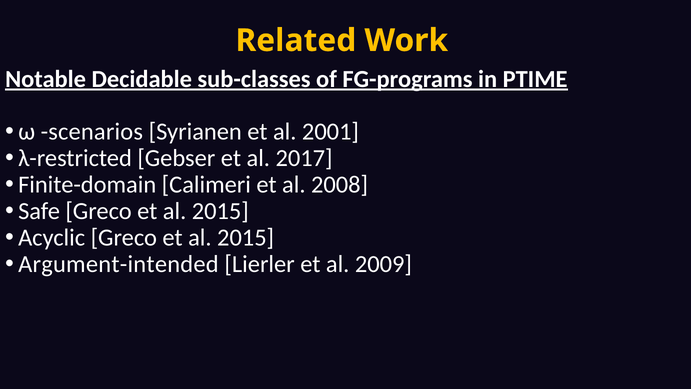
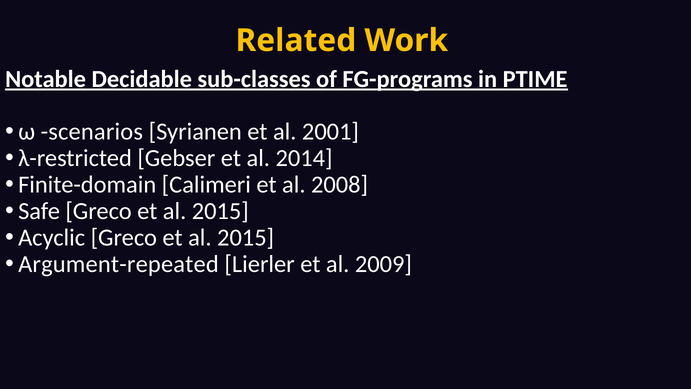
2017: 2017 -> 2014 (304, 158)
Argument-intended: Argument-intended -> Argument-repeated (118, 264)
